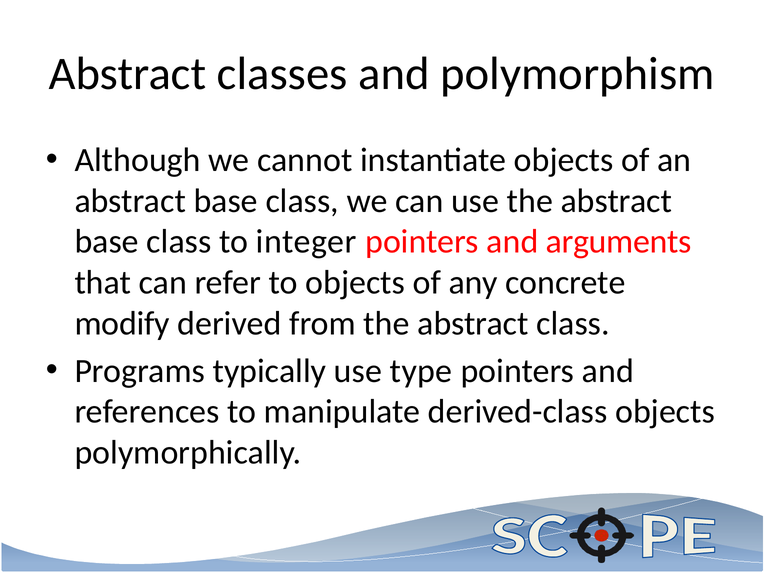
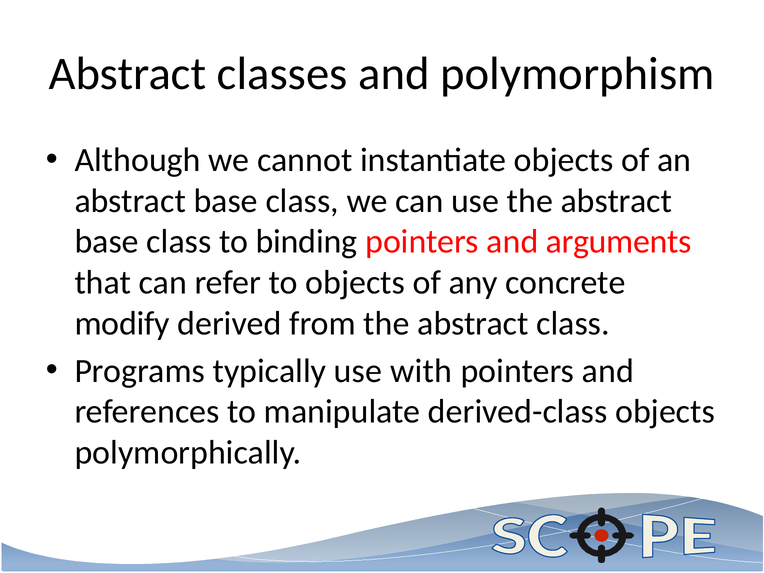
integer: integer -> binding (306, 242)
type: type -> with (421, 371)
